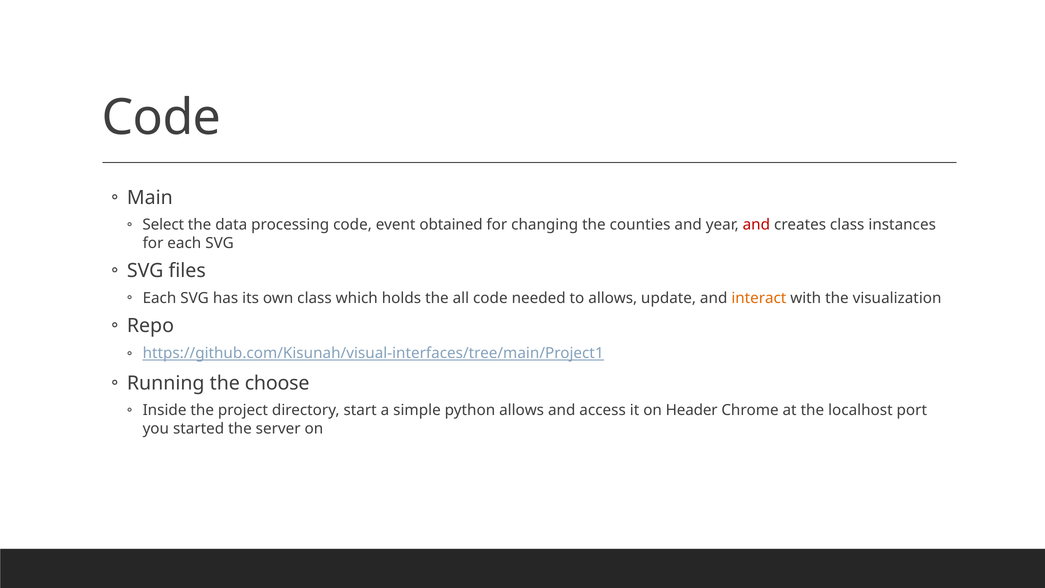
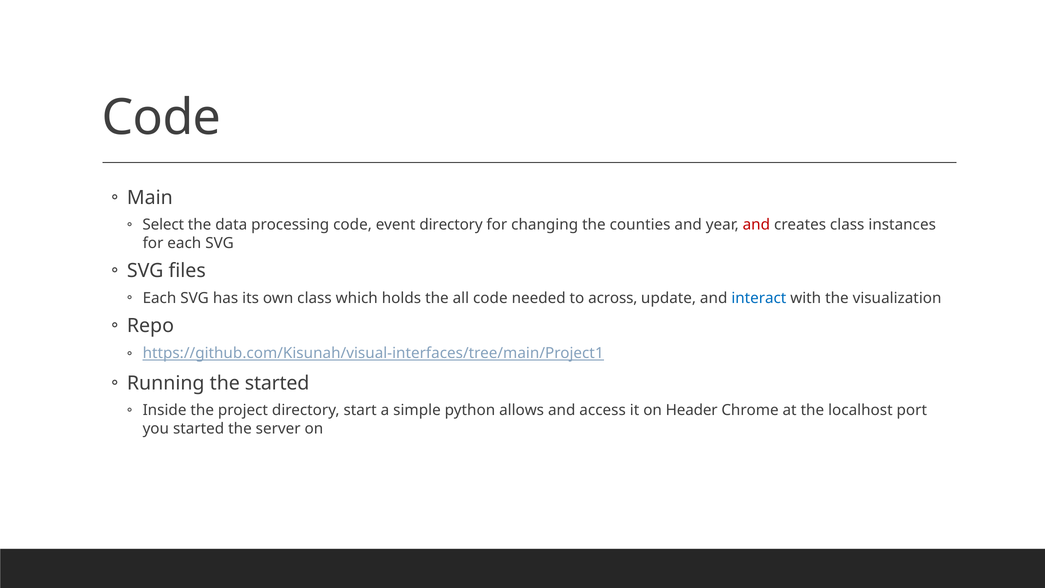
event obtained: obtained -> directory (451, 225)
to allows: allows -> across (613, 298)
interact colour: orange -> blue (759, 298)
the choose: choose -> started (277, 383)
